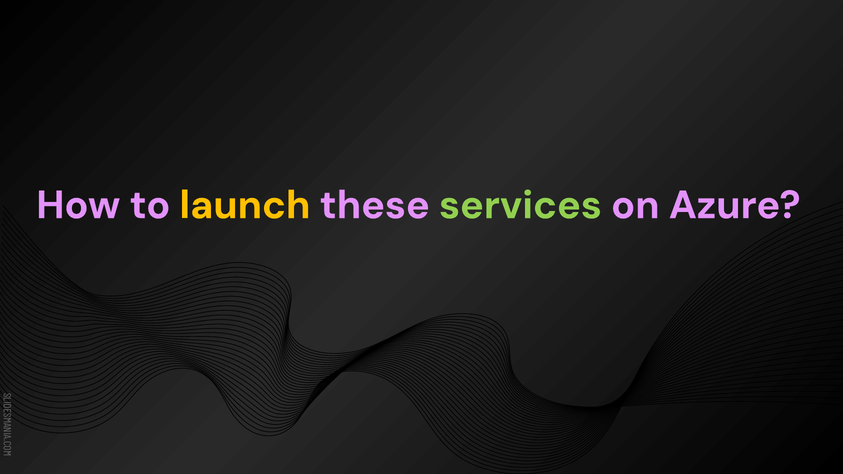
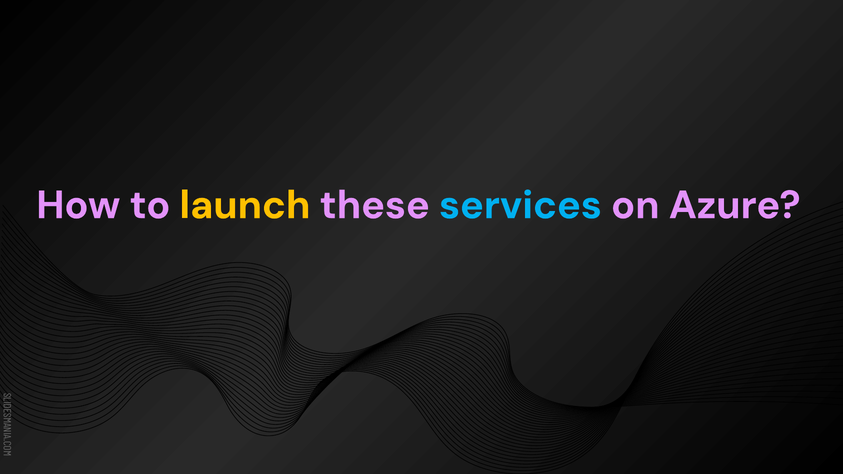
services colour: light green -> light blue (520, 205)
